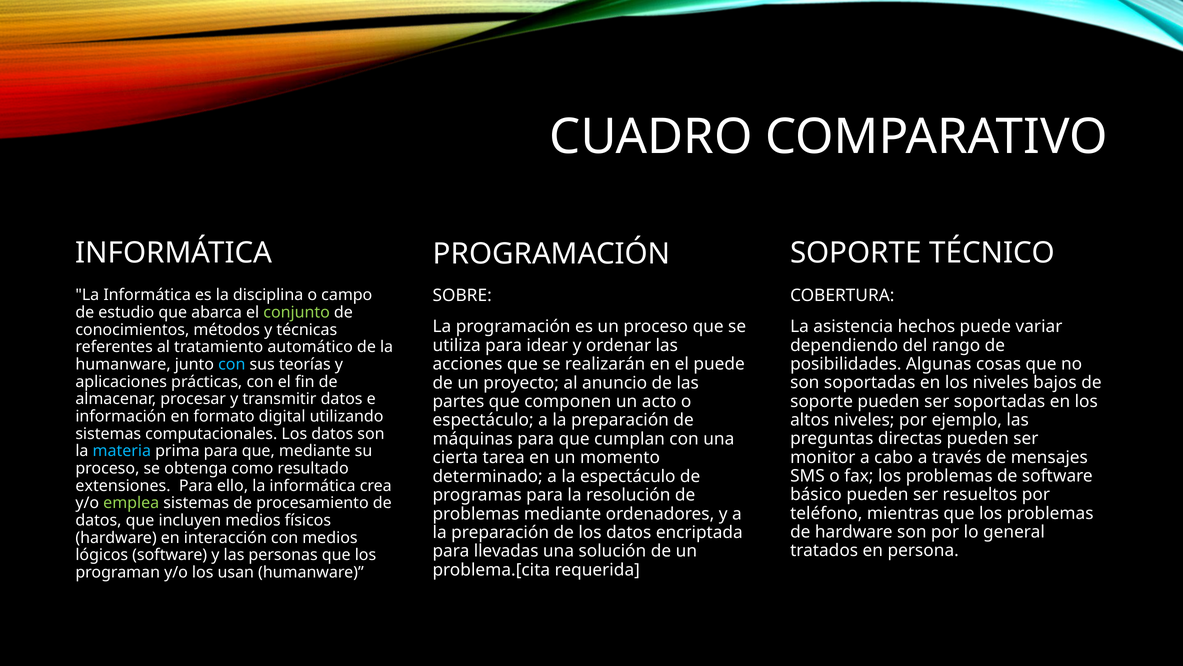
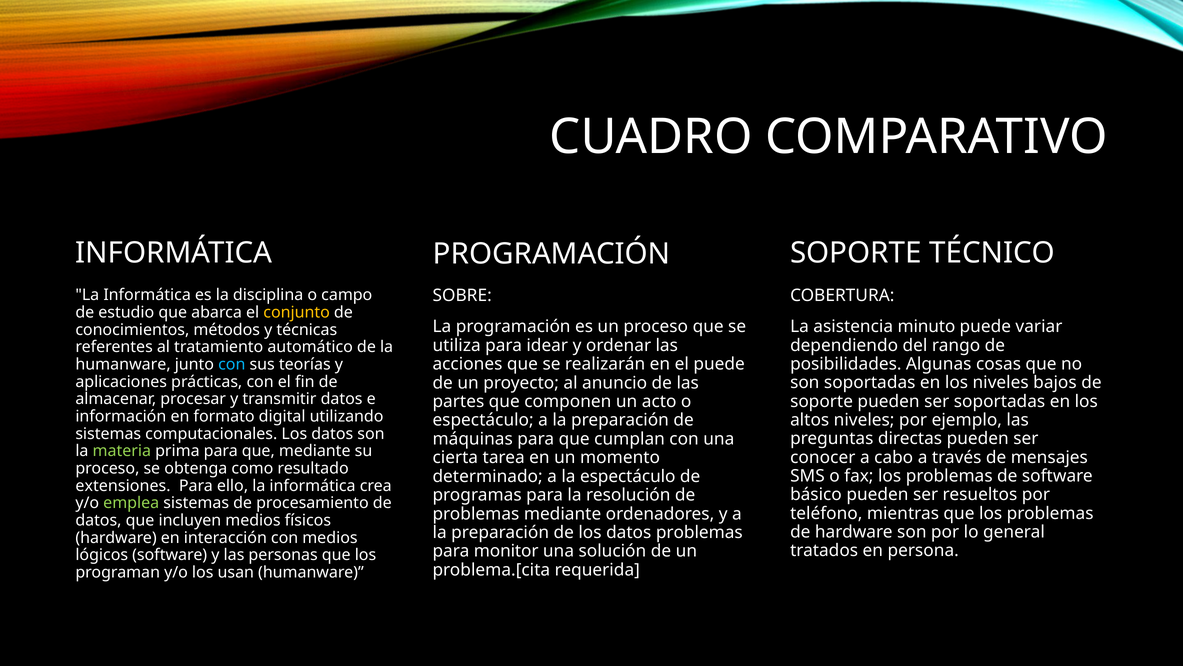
conjunto colour: light green -> yellow (297, 312)
hechos: hechos -> minuto (926, 326)
materia colour: light blue -> light green (122, 451)
monitor: monitor -> conocer (823, 457)
datos encriptada: encriptada -> problemas (699, 532)
llevadas: llevadas -> monitor (506, 551)
